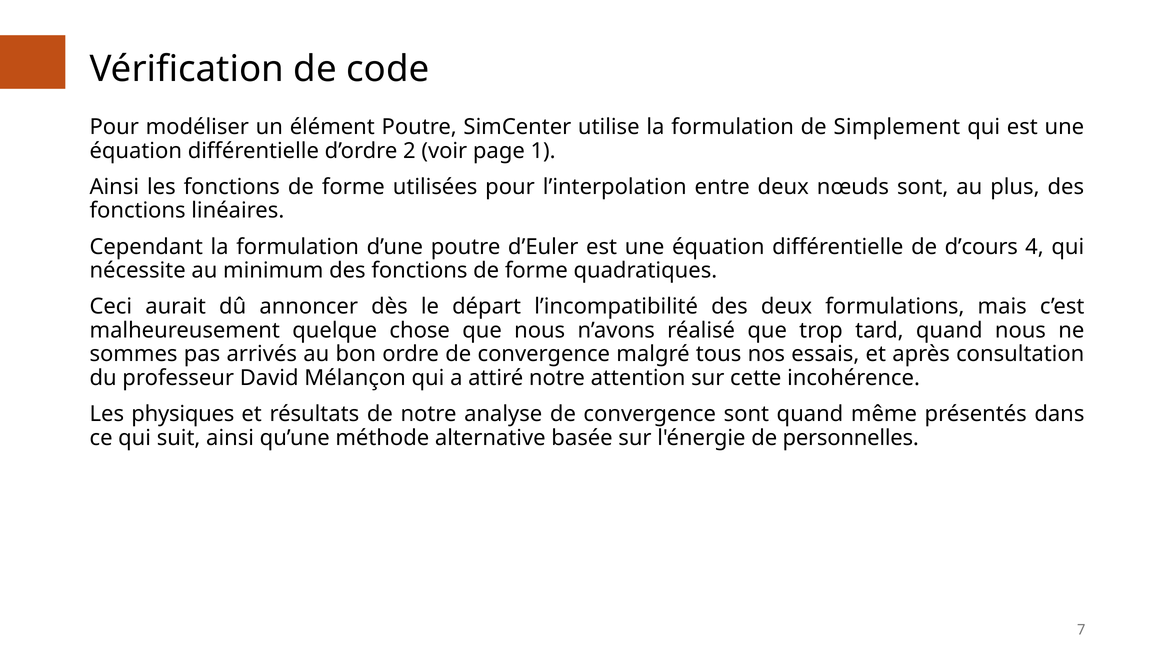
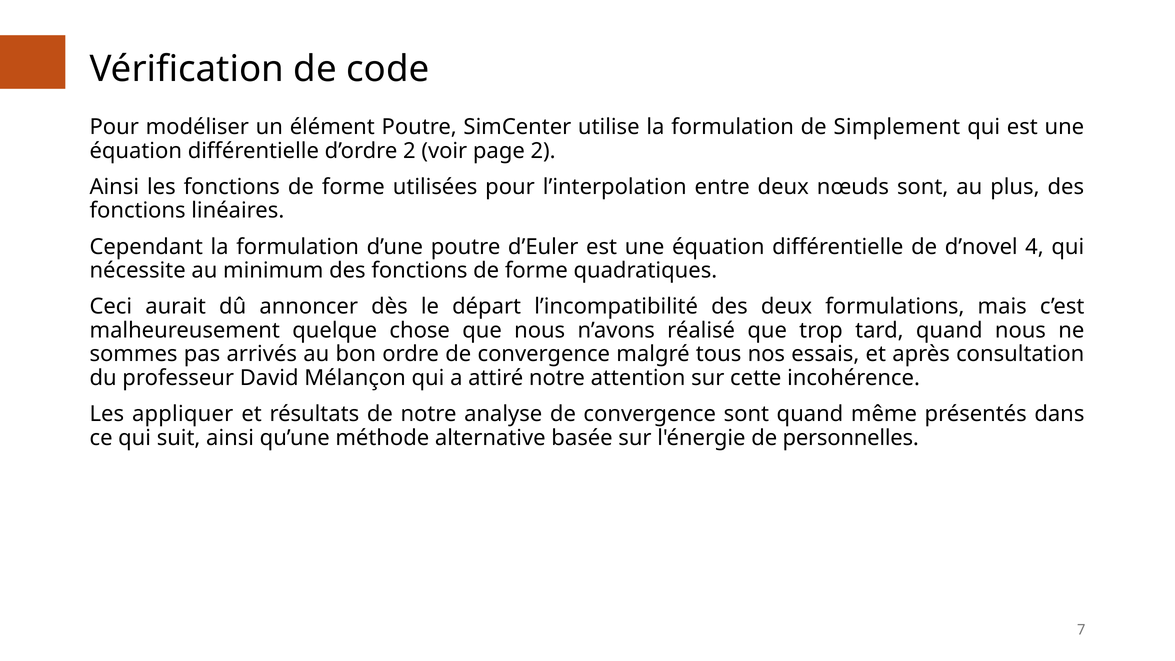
page 1: 1 -> 2 (543, 151)
d’cours: d’cours -> d’novel (981, 247)
physiques: physiques -> appliquer (183, 414)
